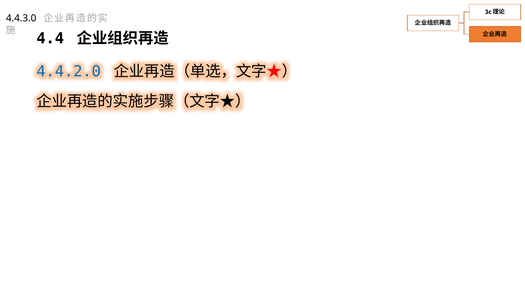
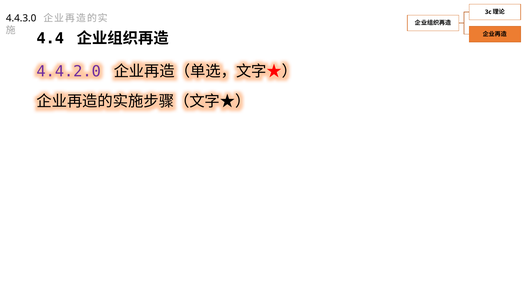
4.4.2.0 colour: blue -> purple (69, 71)
